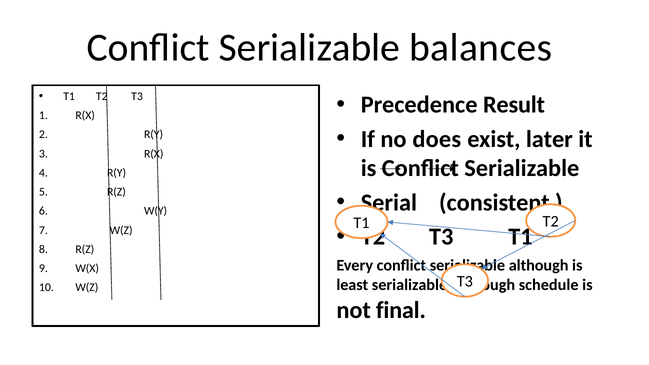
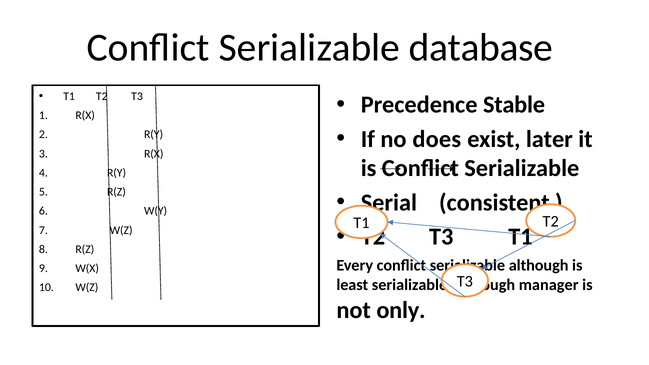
balances: balances -> database (481, 48)
Result: Result -> Stable (514, 105)
schedule: schedule -> manager (549, 285)
final: final -> only (401, 310)
